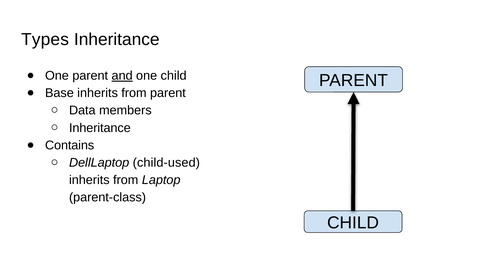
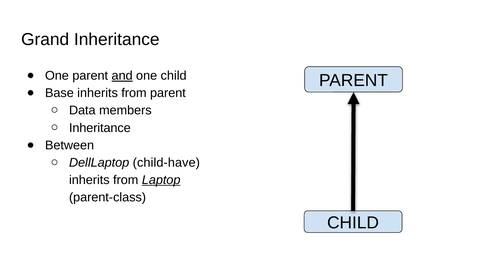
Types: Types -> Grand (45, 40)
Contains: Contains -> Between (70, 145)
child-used: child-used -> child-have (166, 163)
Laptop underline: none -> present (161, 180)
